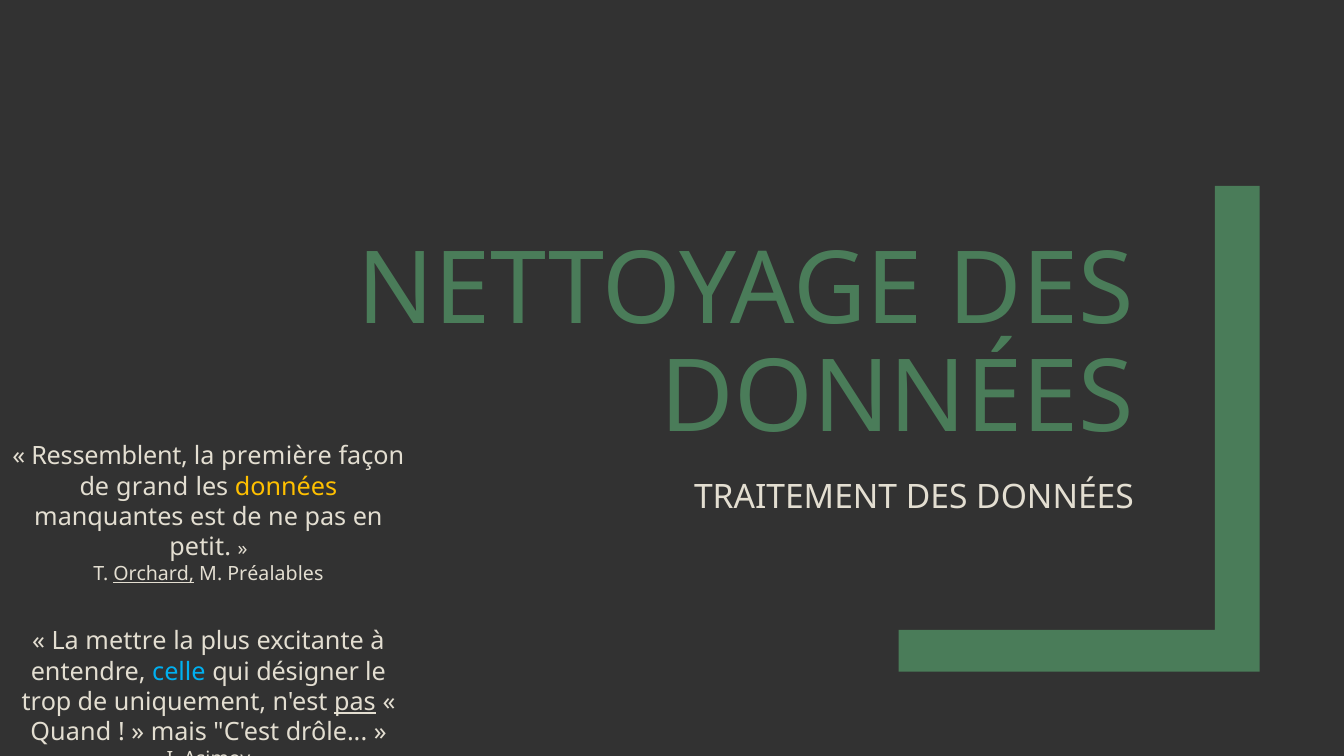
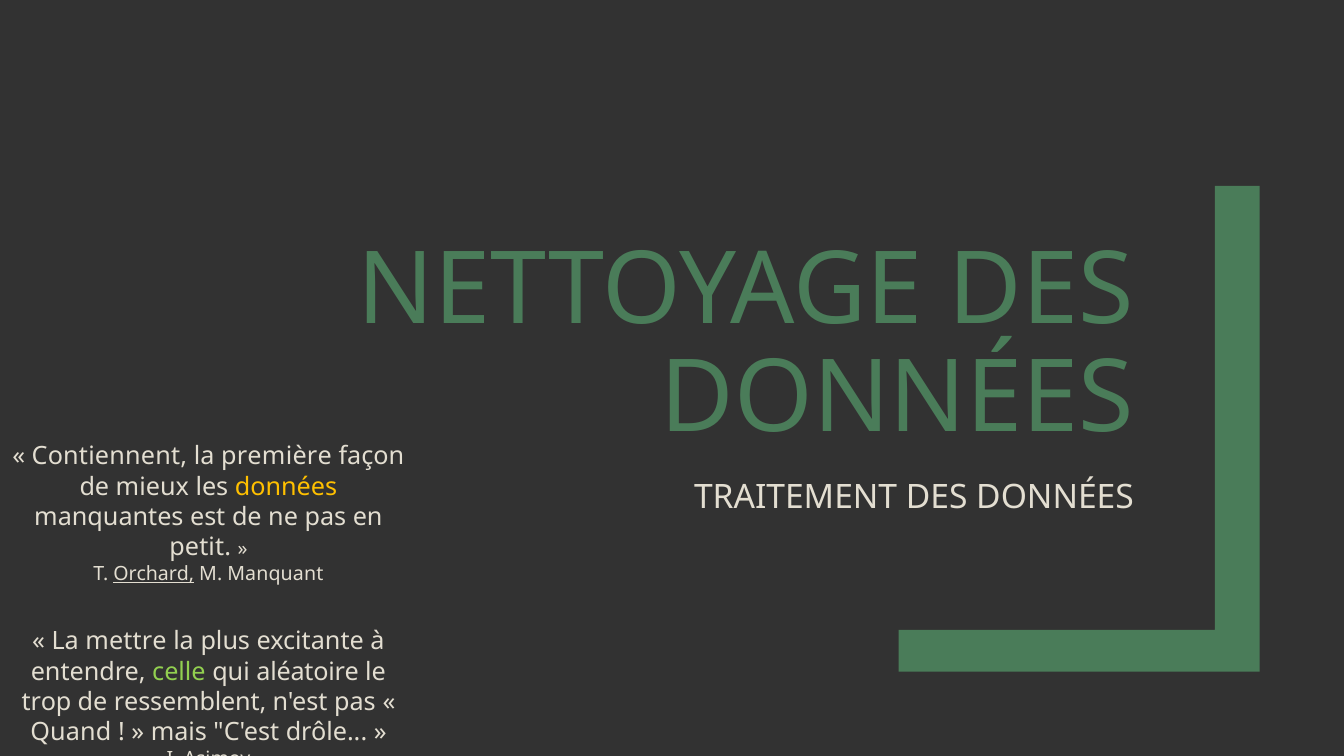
Ressemblent: Ressemblent -> Contiennent (109, 457)
grand: grand -> mieux (152, 487)
Préalables: Préalables -> Manquant (275, 574)
celle colour: light blue -> light green (179, 672)
désigner: désigner -> aléatoire (308, 672)
uniquement: uniquement -> ressemblent (190, 702)
pas underline: present -> none (355, 702)
